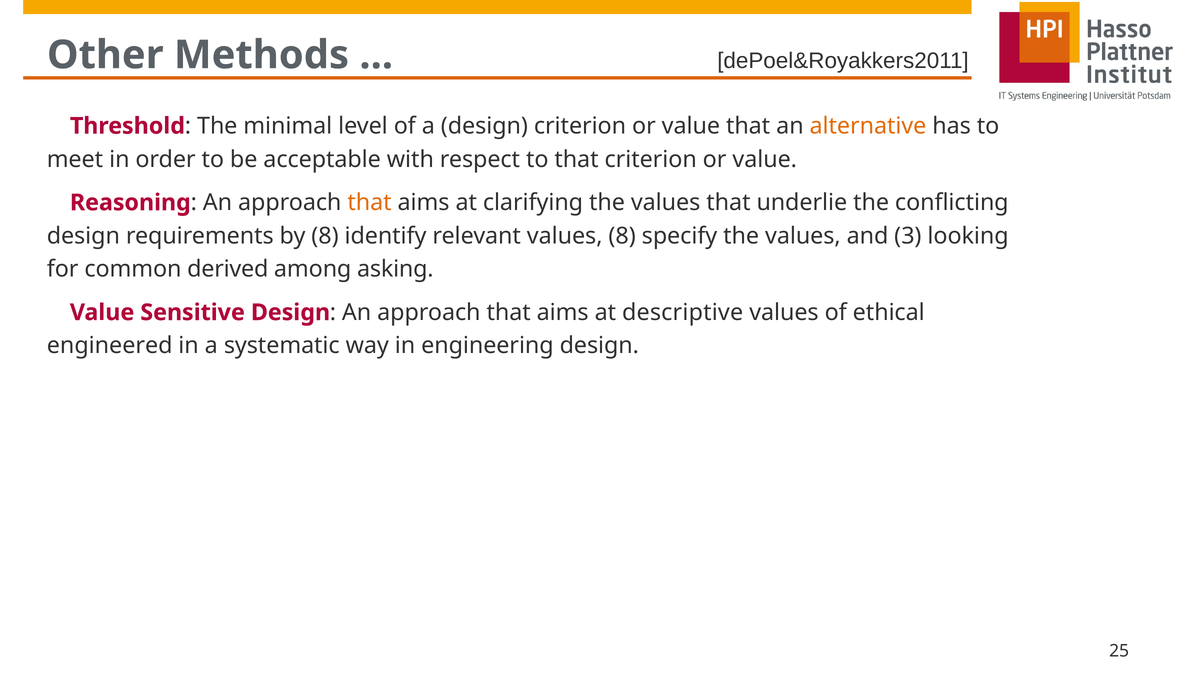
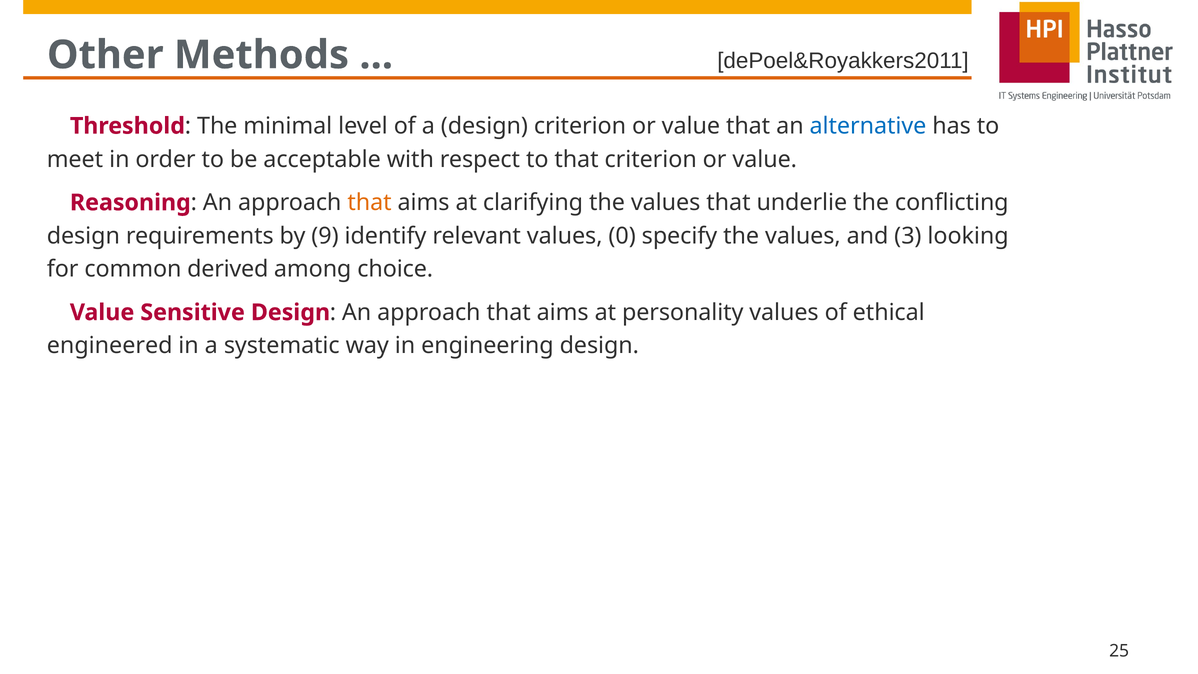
alternative colour: orange -> blue (868, 126)
by 8: 8 -> 9 (325, 236)
values 8: 8 -> 0 (622, 236)
asking: asking -> choice (395, 269)
descriptive: descriptive -> personality (683, 312)
